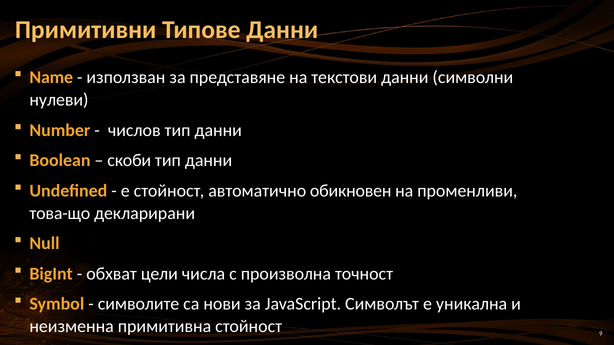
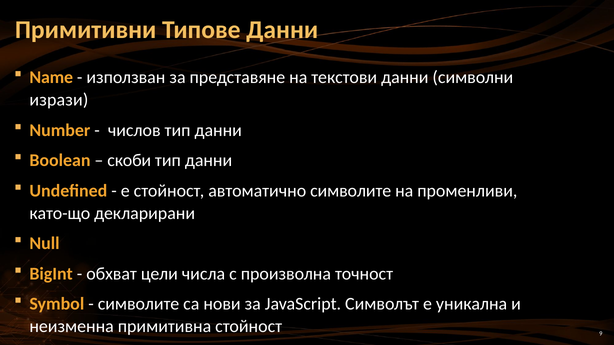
нулеви: нулеви -> изрази (59, 100)
автоматично обикновен: обикновен -> символите (351, 191)
това-що: това-що -> като-що (60, 214)
